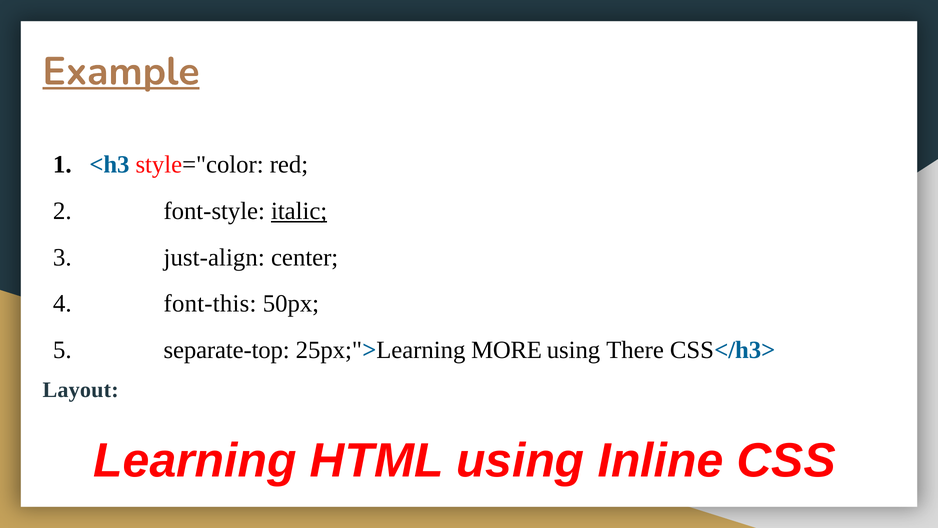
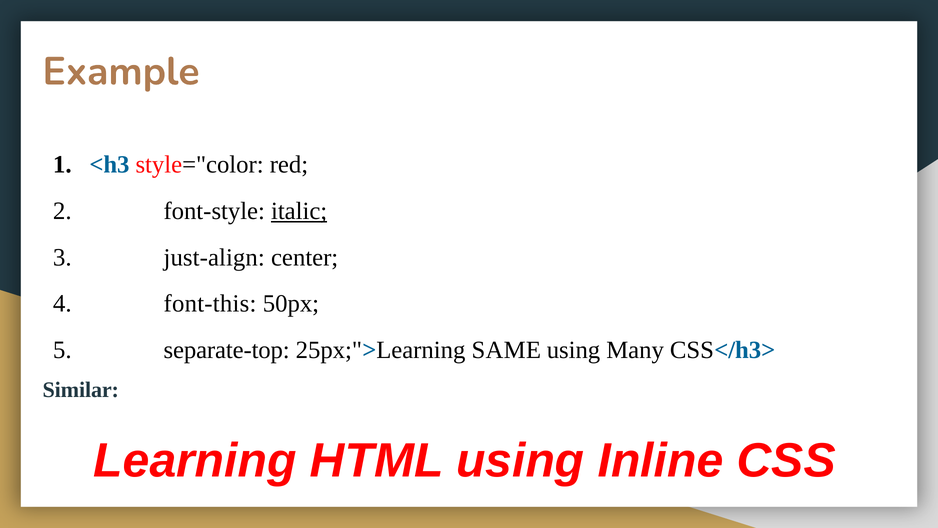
Example underline: present -> none (121, 71)
MORE: MORE -> SAME (506, 350)
There: There -> Many (635, 350)
Layout: Layout -> Similar (81, 390)
